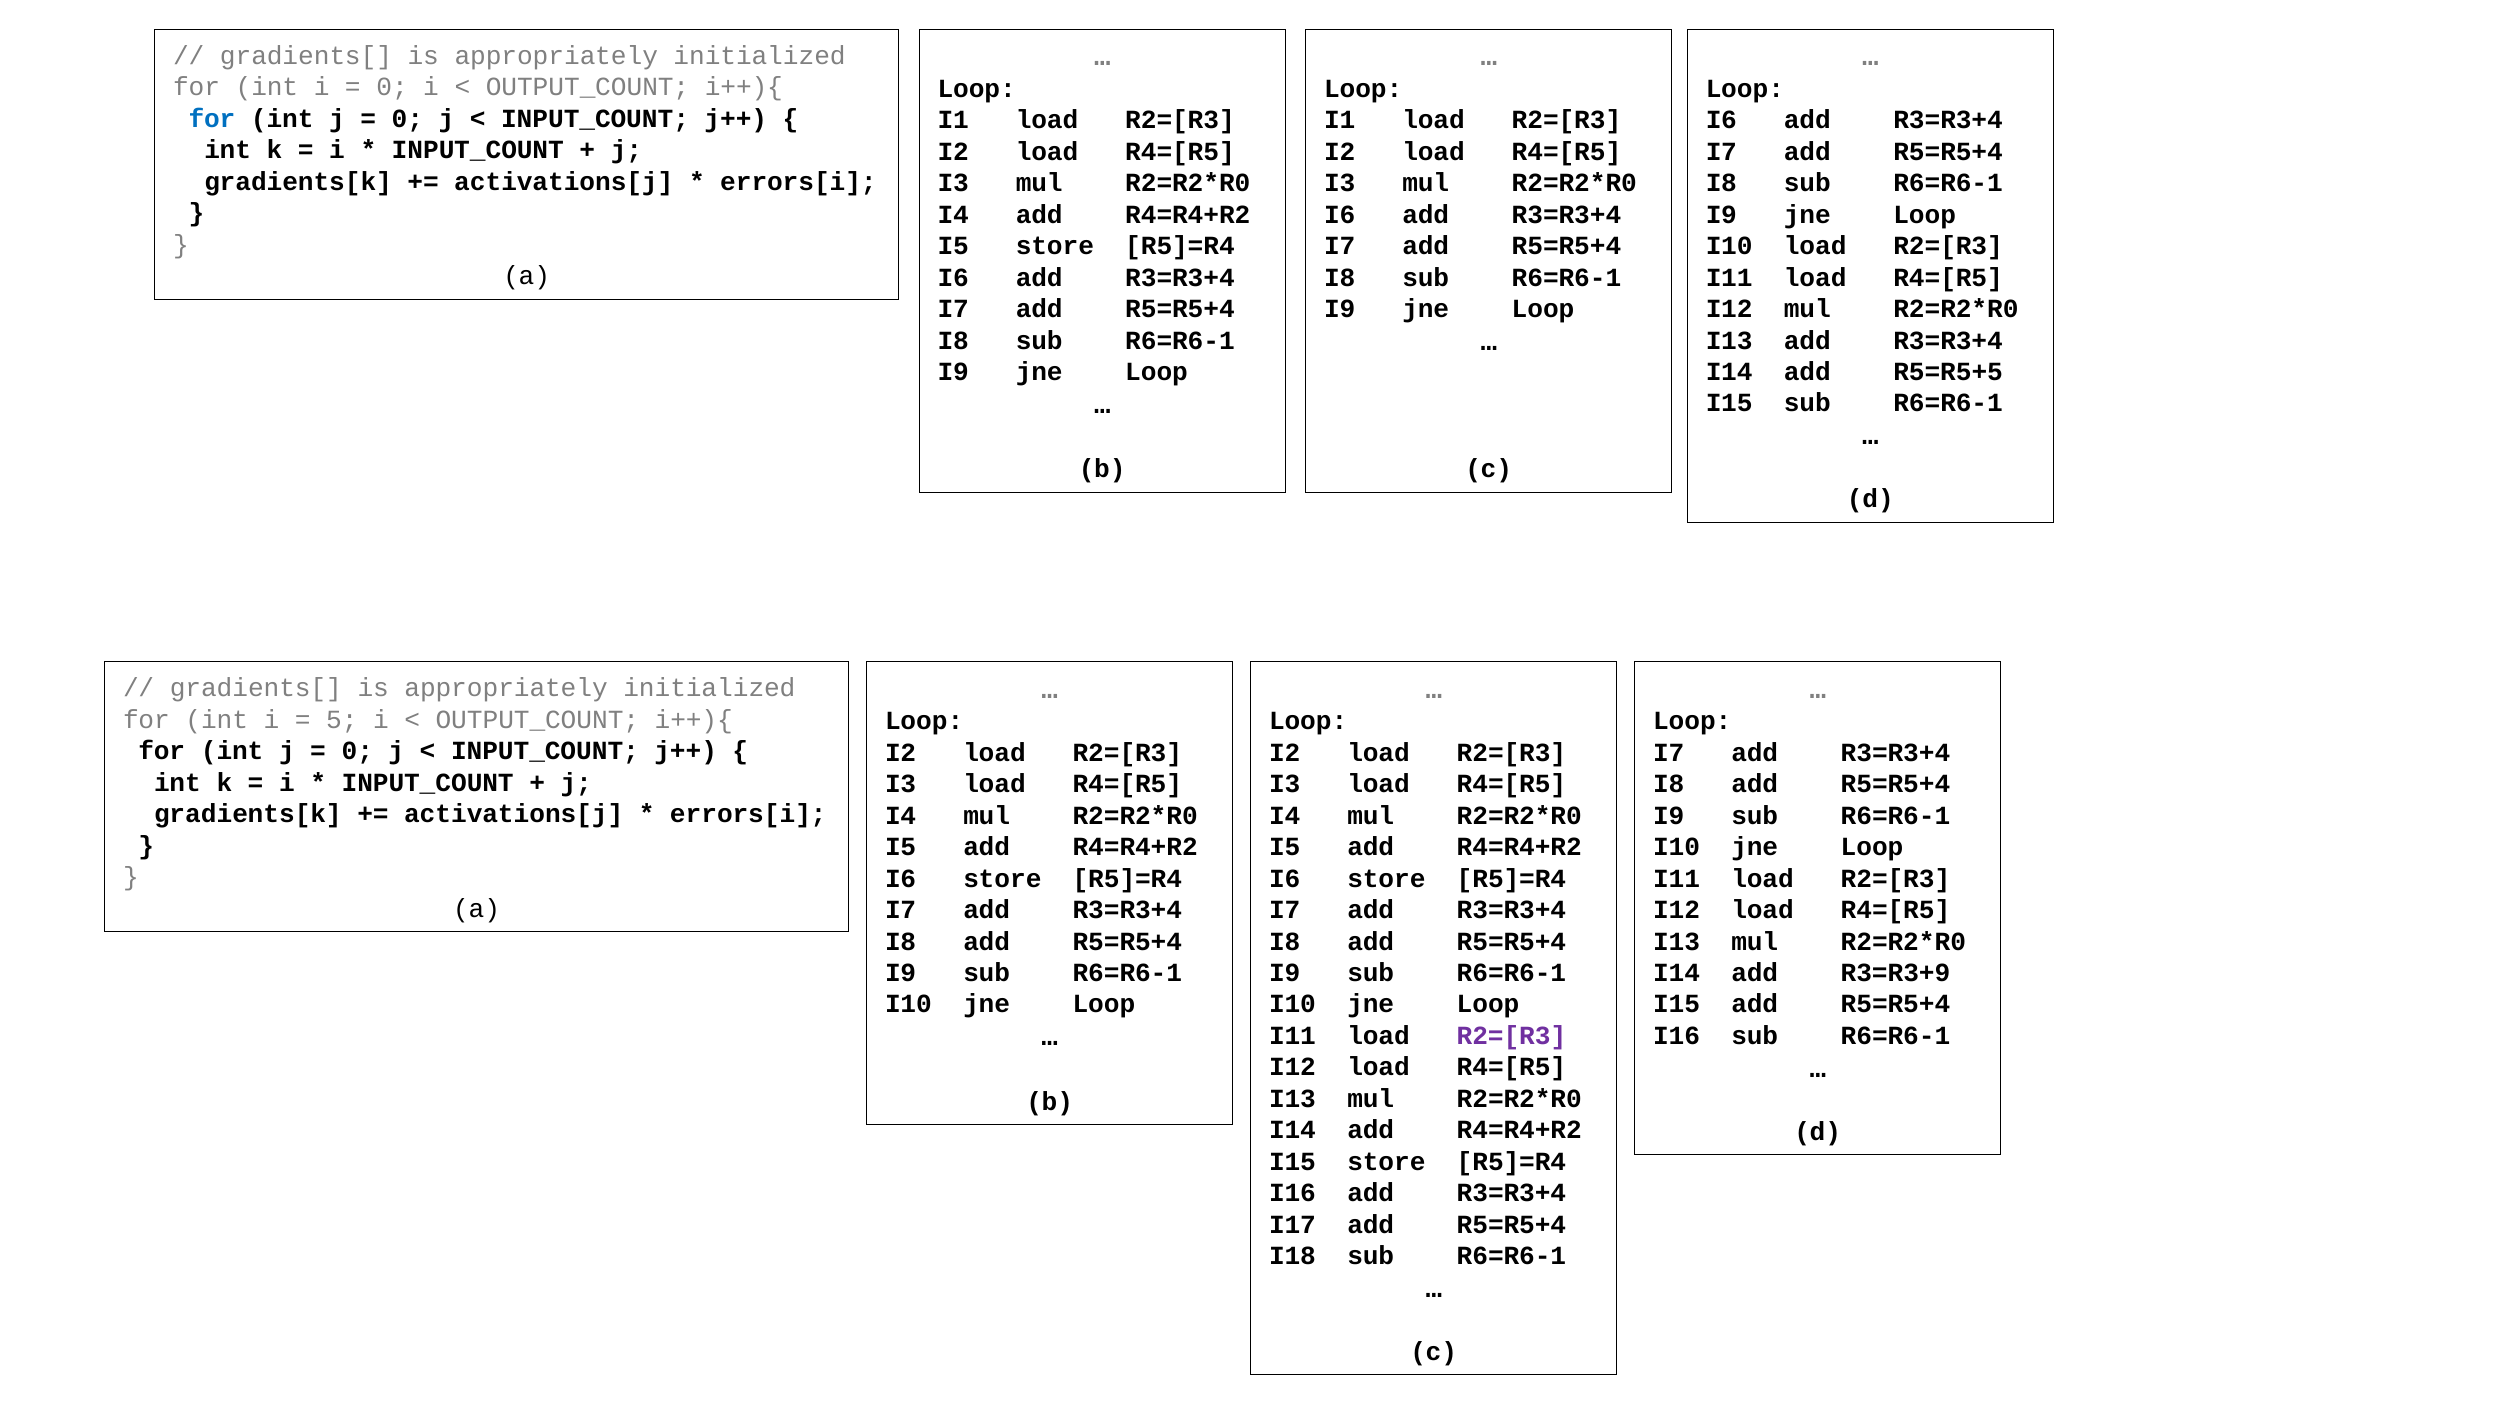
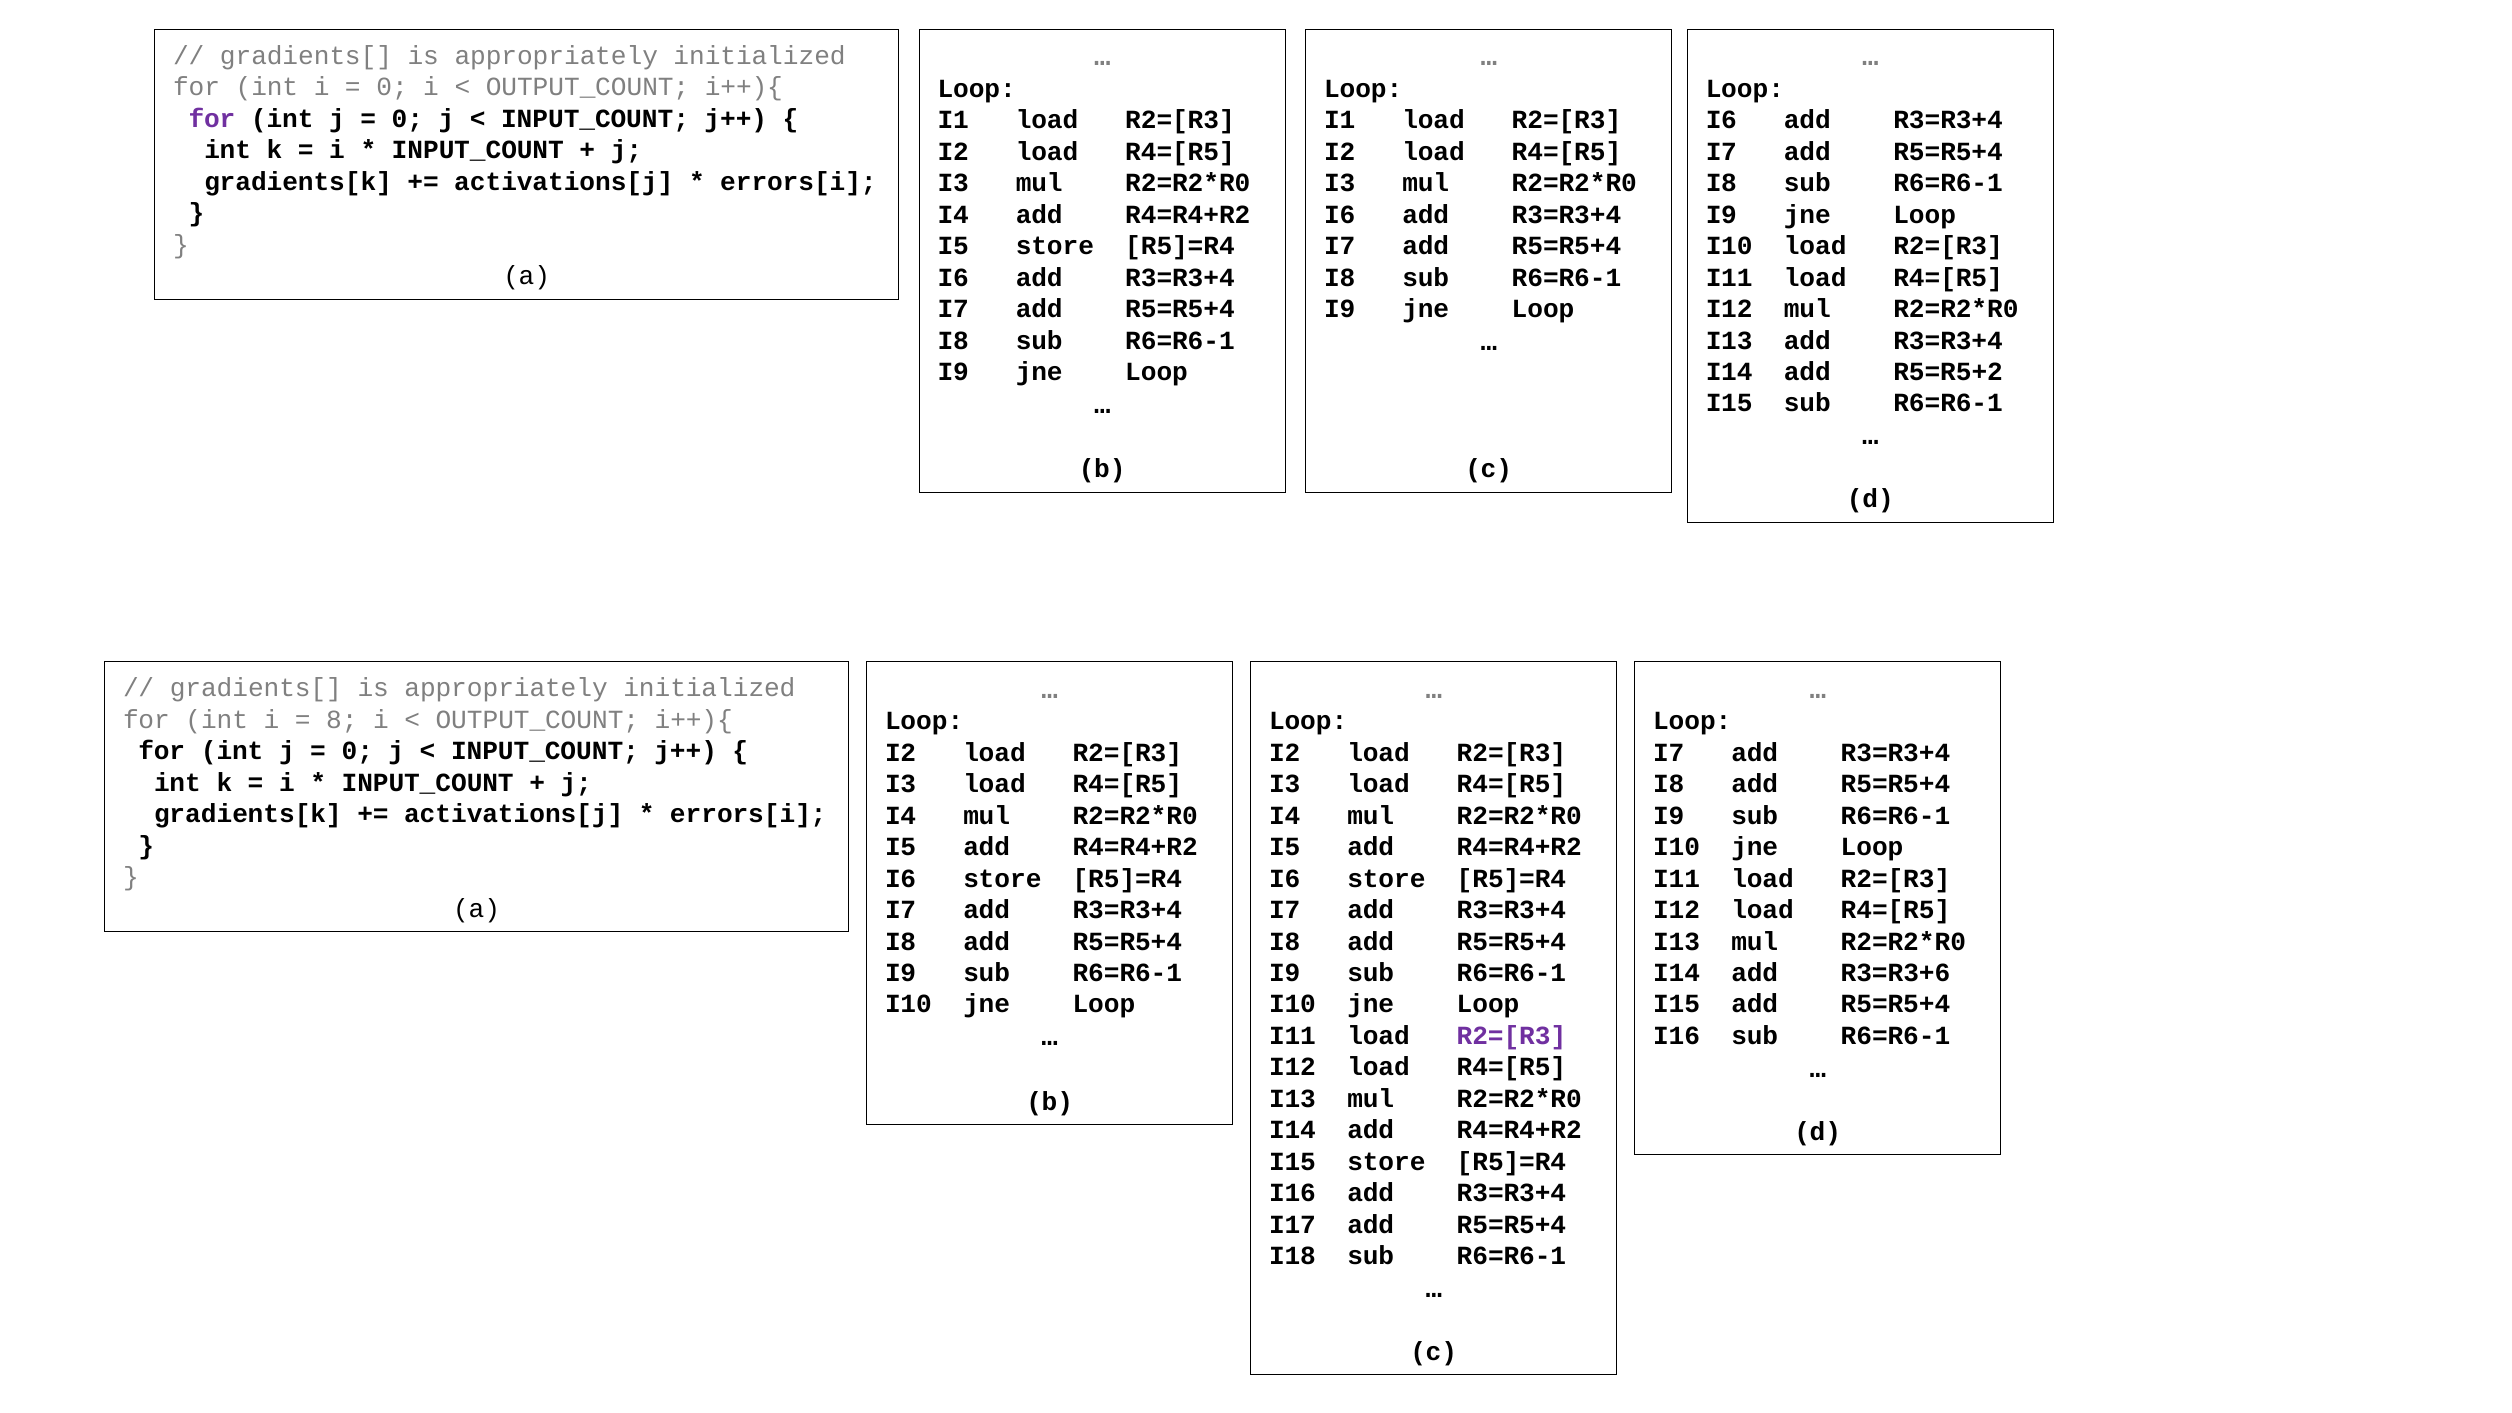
for colour: blue -> purple (212, 119)
R5=R5+5: R5=R5+5 -> R5=R5+2 (1948, 372)
5: 5 -> 8 (342, 720)
R3=R3+9: R3=R3+9 -> R3=R3+6 (1895, 973)
